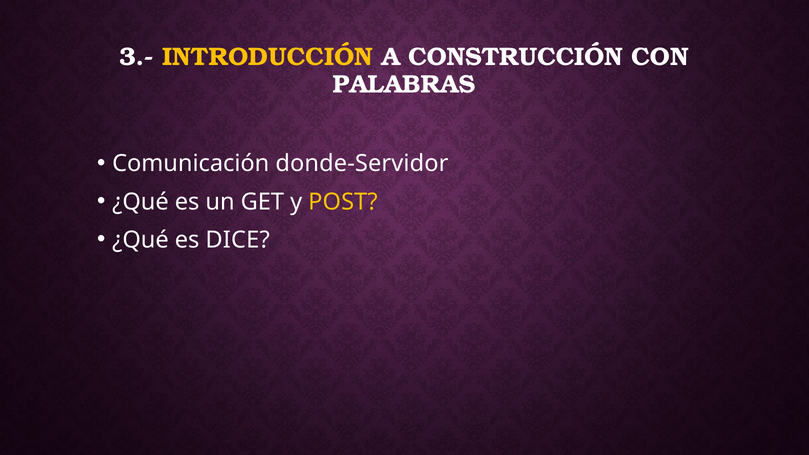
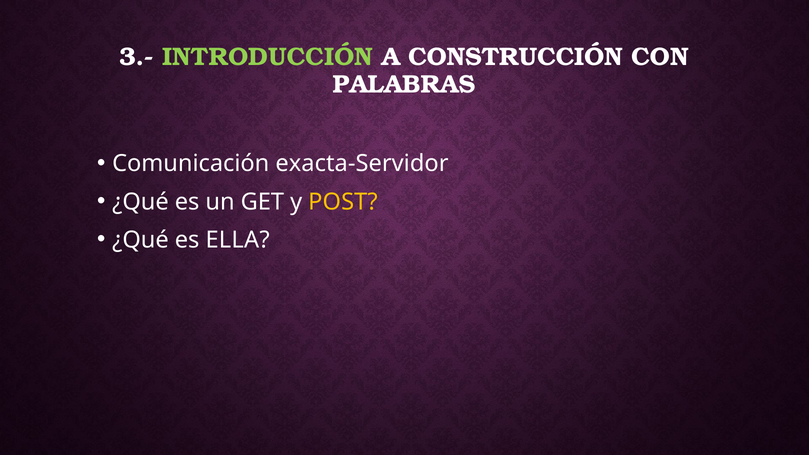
INTRODUCCIÓN colour: yellow -> light green (268, 57)
donde-Servidor: donde-Servidor -> exacta-Servidor (362, 164)
DICE: DICE -> ELLA (238, 240)
